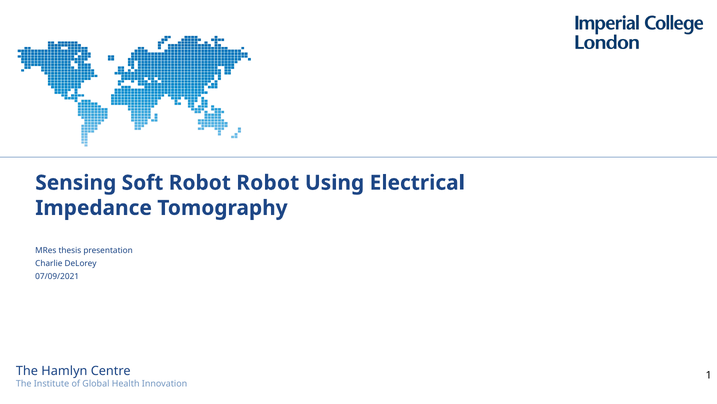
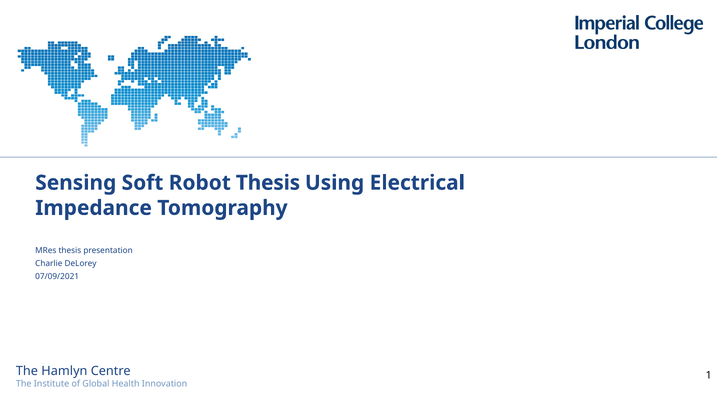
Robot Robot: Robot -> Thesis (268, 183)
